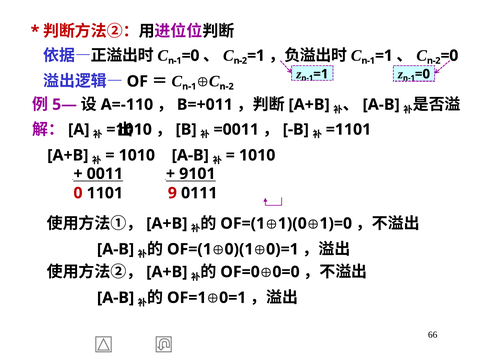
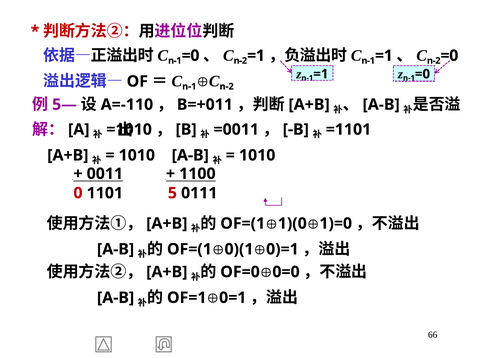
9101: 9101 -> 1100 (197, 174)
9: 9 -> 5 (172, 193)
